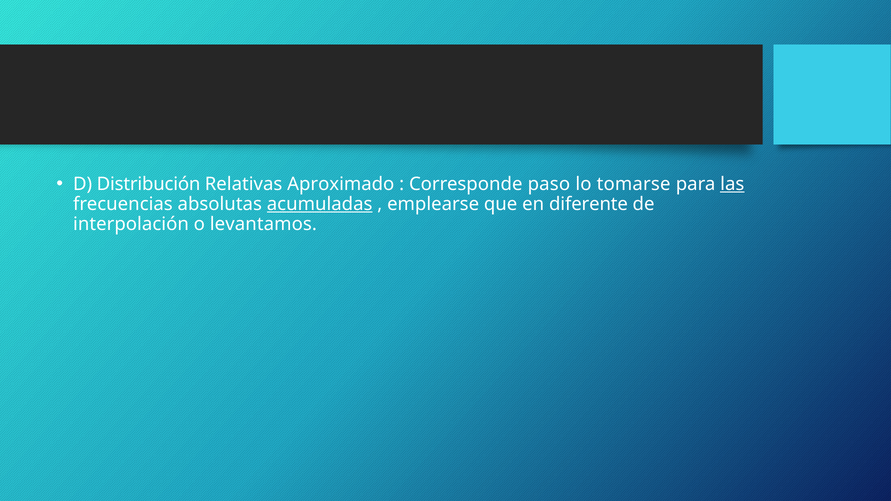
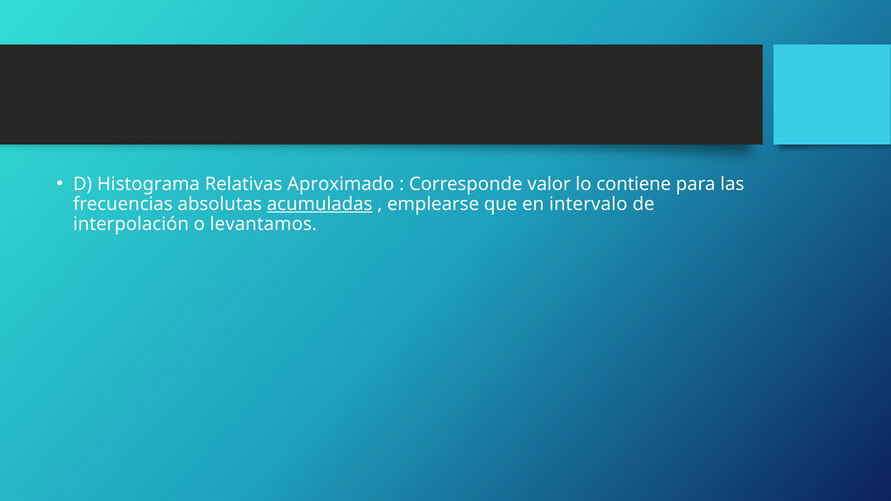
Distribución: Distribución -> Histograma (148, 184)
paso: paso -> valor (549, 184)
tomarse: tomarse -> contiene (634, 184)
las underline: present -> none (732, 184)
diferente: diferente -> intervalo (588, 204)
